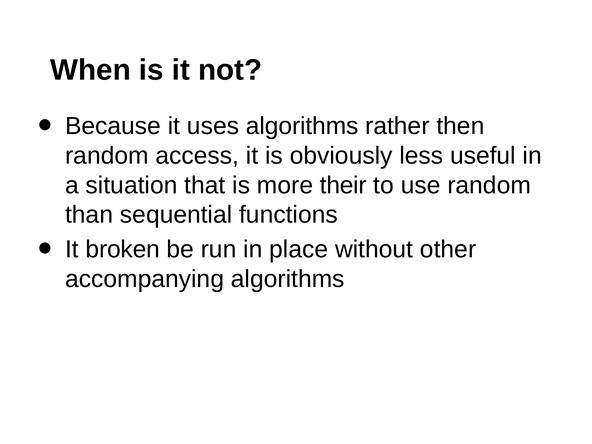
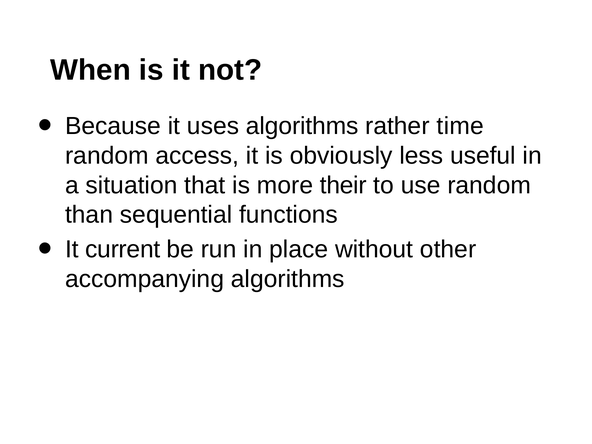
then: then -> time (460, 126)
broken: broken -> current (123, 249)
